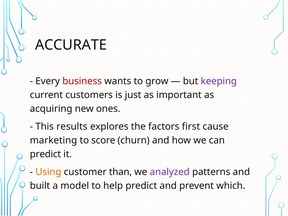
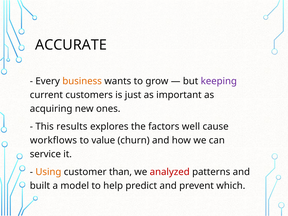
business colour: red -> orange (82, 81)
first: first -> well (191, 126)
marketing: marketing -> workflows (53, 140)
score: score -> value (103, 140)
predict: predict -> service (45, 154)
analyzed colour: purple -> red (170, 172)
